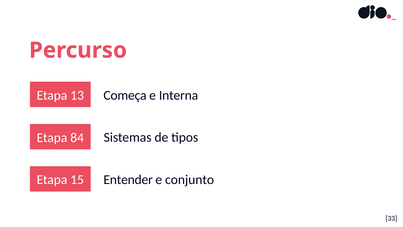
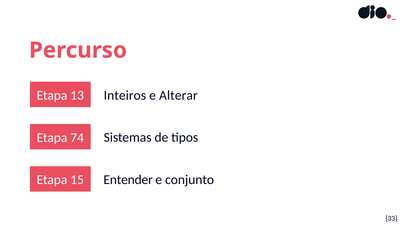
Começa: Começa -> Inteiros (125, 95)
Interna: Interna -> Alterar (178, 95)
84: 84 -> 74 (77, 137)
